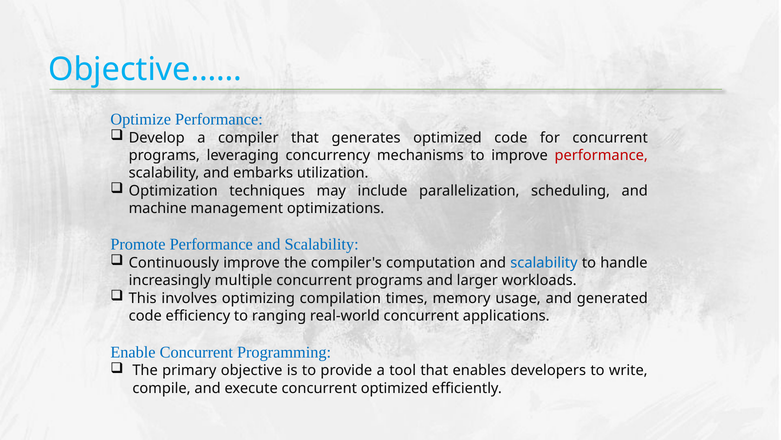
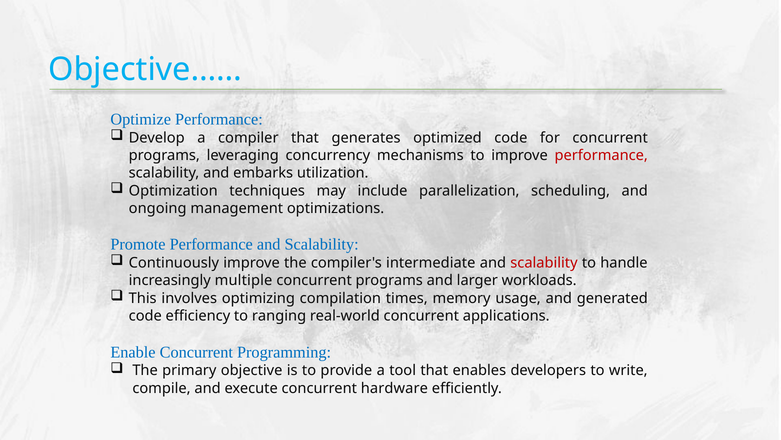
machine: machine -> ongoing (158, 208)
computation: computation -> intermediate (431, 263)
scalability colour: blue -> red (544, 263)
concurrent optimized: optimized -> hardware (394, 388)
